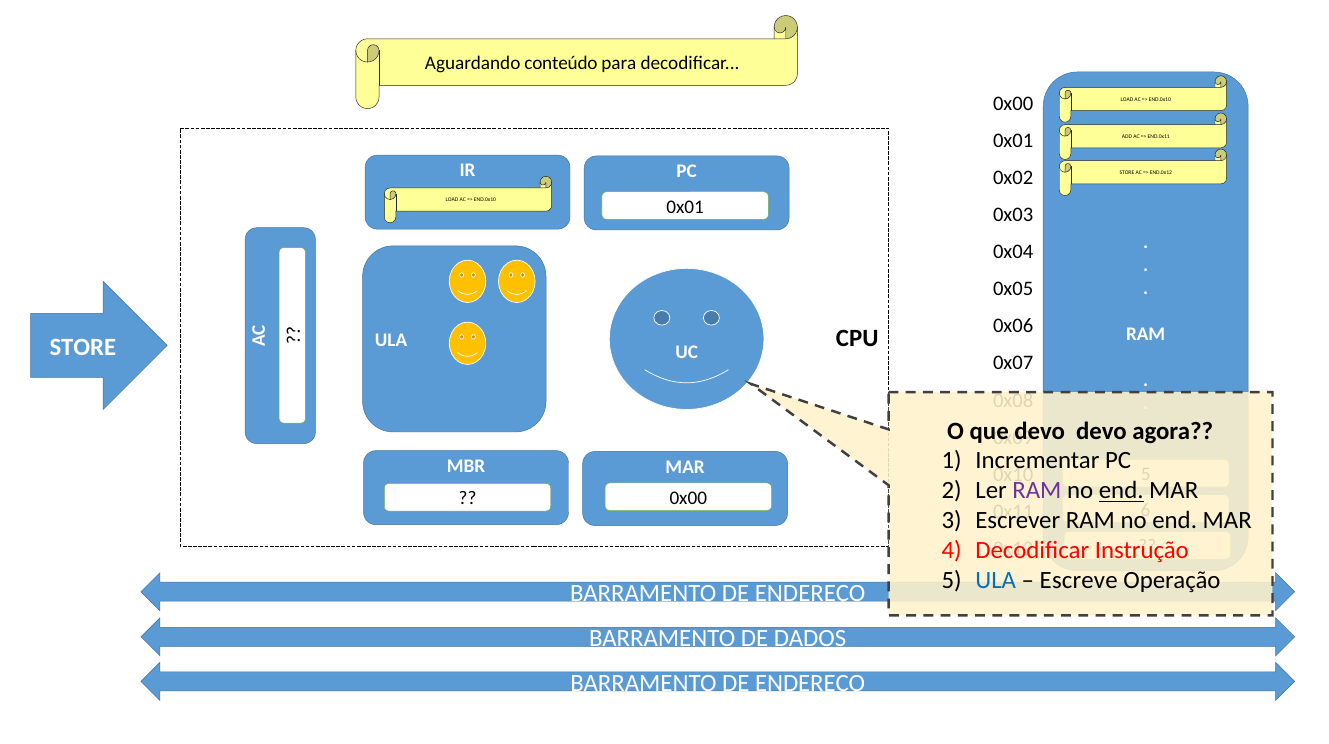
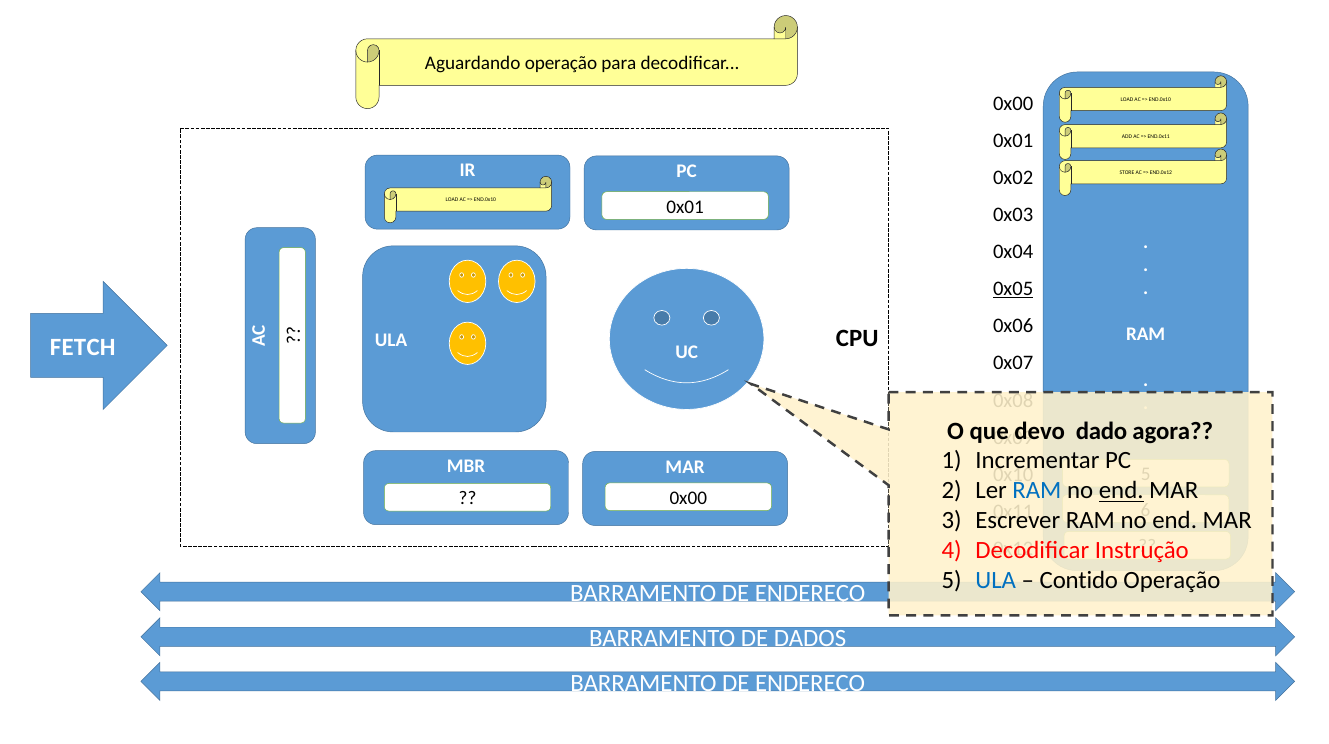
Aguardando conteúdo: conteúdo -> operação (561, 63)
0x05 underline: none -> present (1013, 289)
STORE: STORE -> FETCH (83, 347)
devo: devo -> dado (1102, 431)
RAM colour: purple -> blue (1037, 491)
Escreve: Escreve -> Contido (1079, 580)
